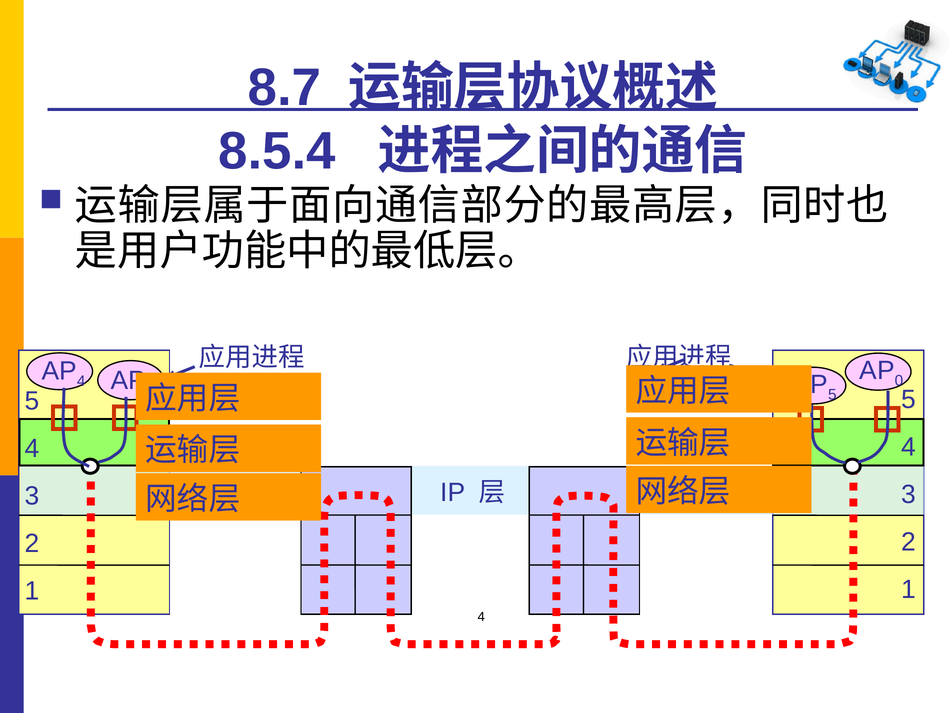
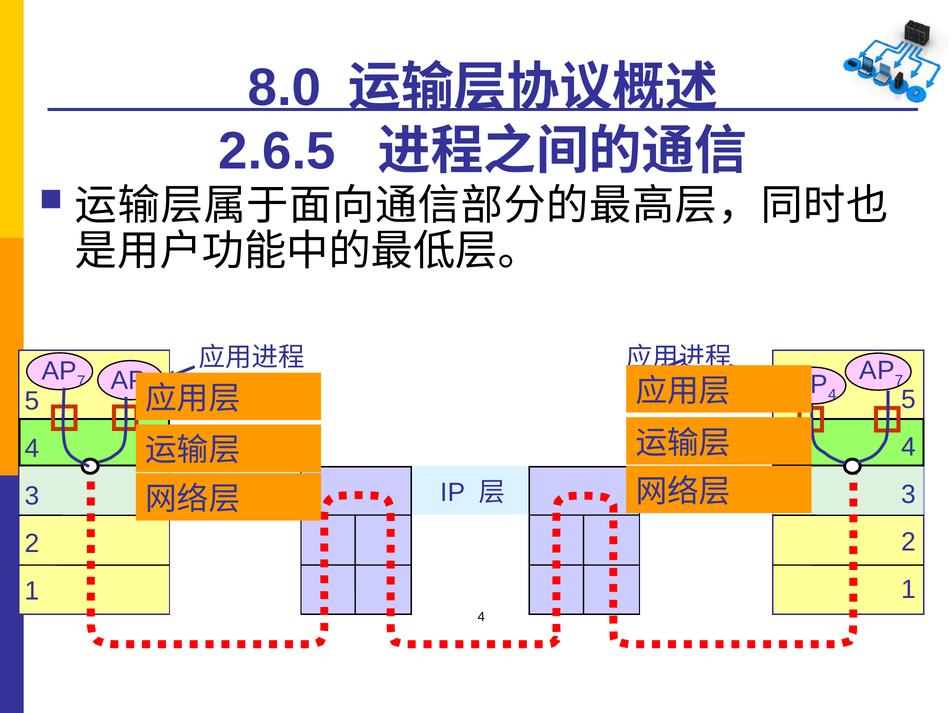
8.7: 8.7 -> 8.0 (284, 88)
8.5.4: 8.5.4 -> 2.6.5 (277, 151)
0: 0 -> 7 (899, 381)
4: 4 -> 7 (81, 381)
5: 5 -> 4 (832, 395)
